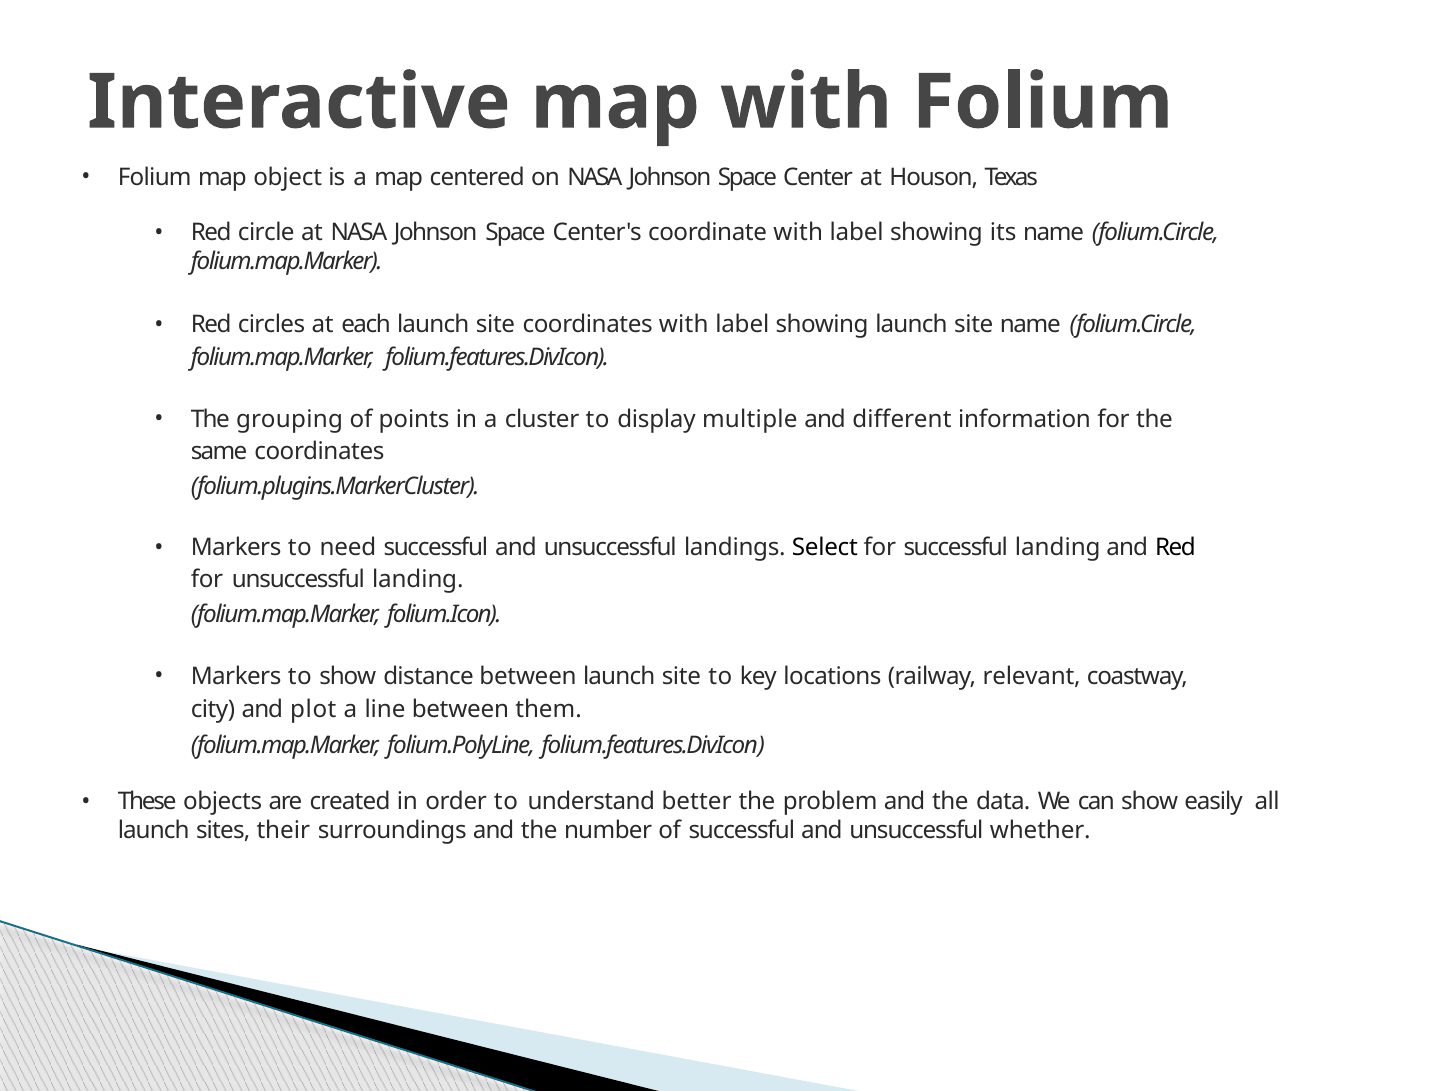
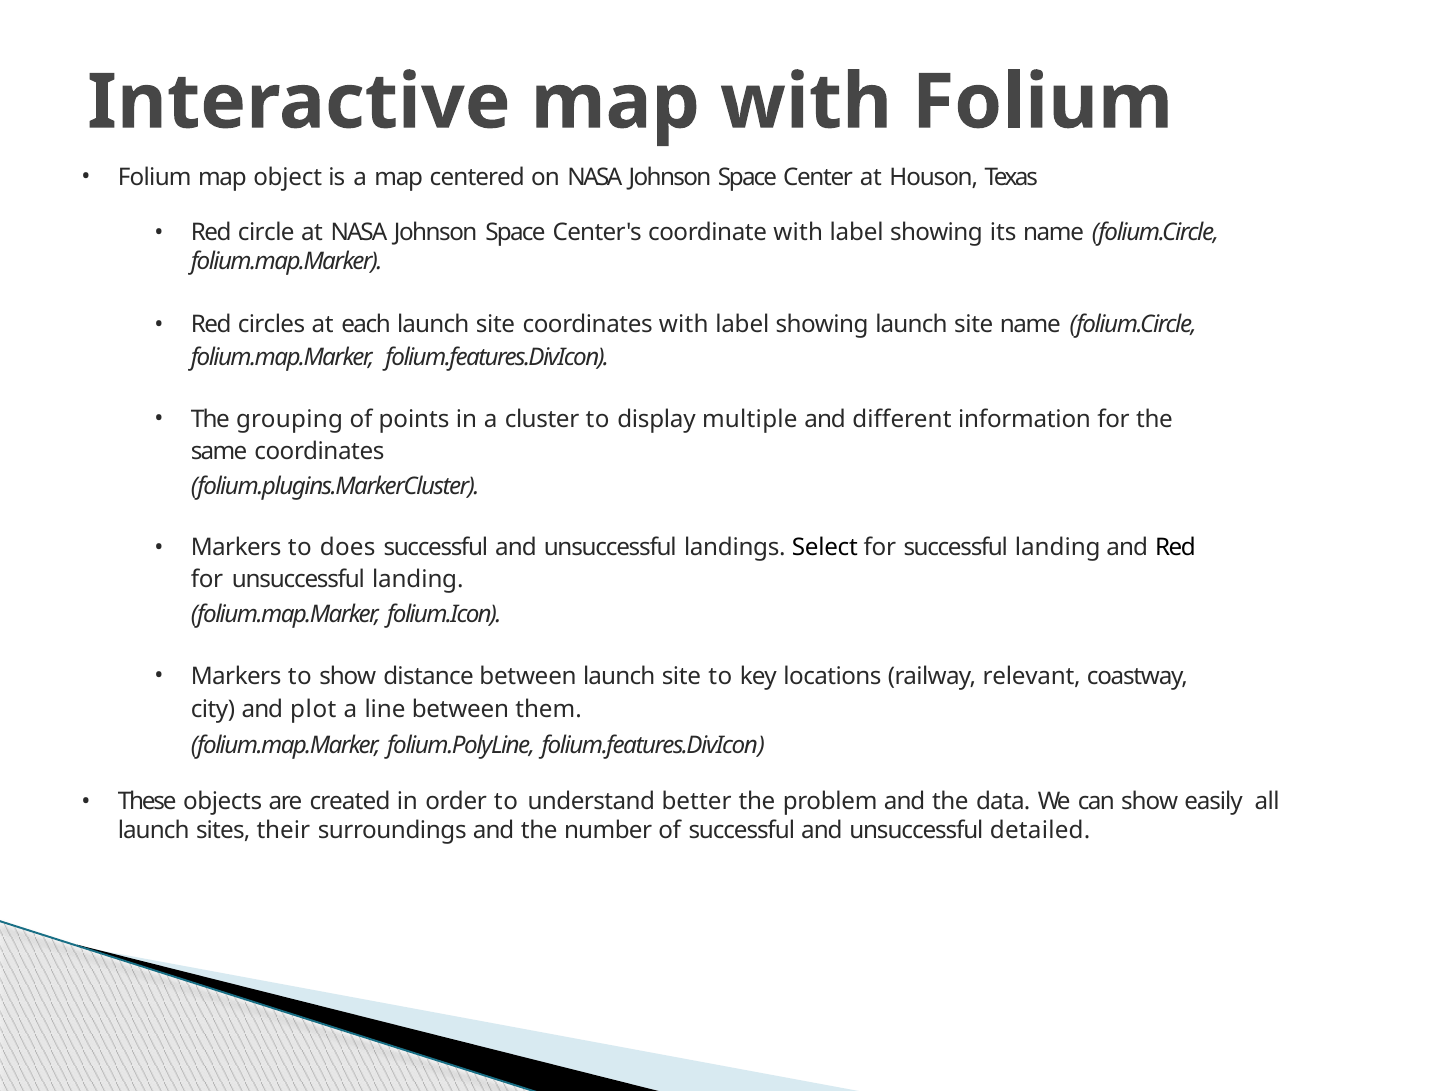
need: need -> does (348, 547)
whether: whether -> detailed (1040, 831)
